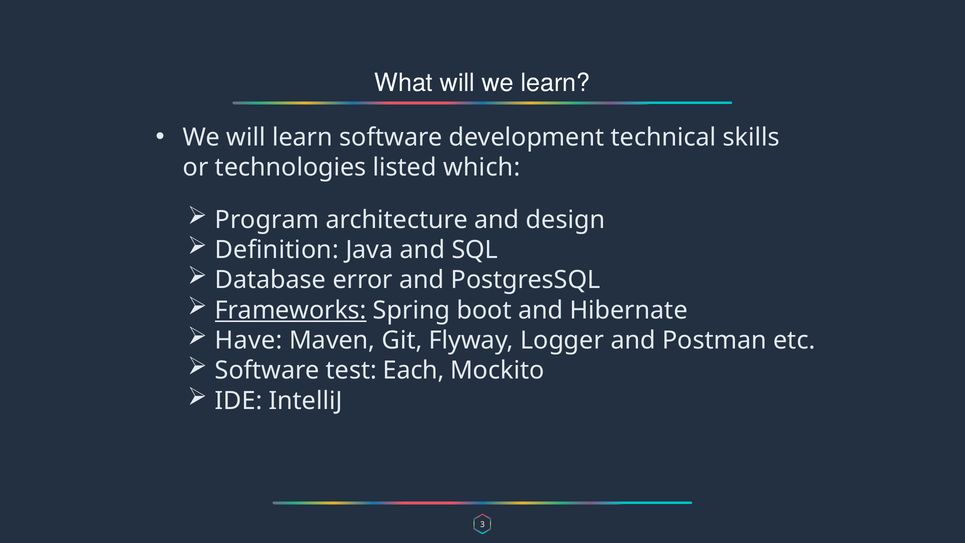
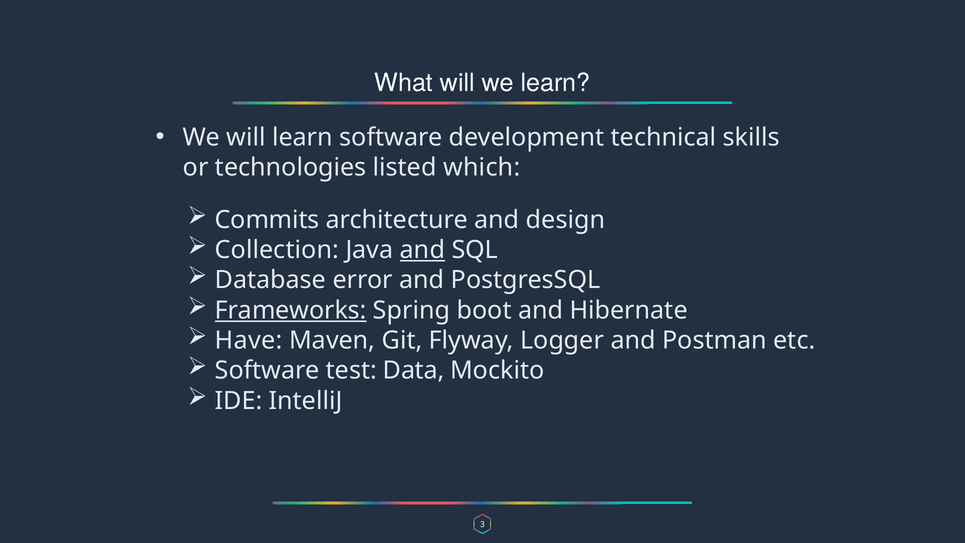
Program: Program -> Commits (267, 220)
Definition: Definition -> Collection (277, 250)
and underline: none -> present (422, 250)
Each: Each -> Data (414, 371)
